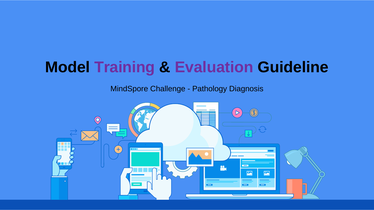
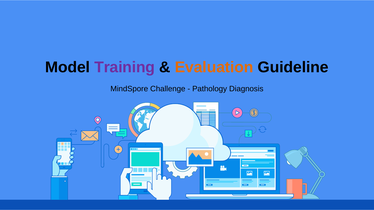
Evaluation colour: purple -> orange (214, 67)
